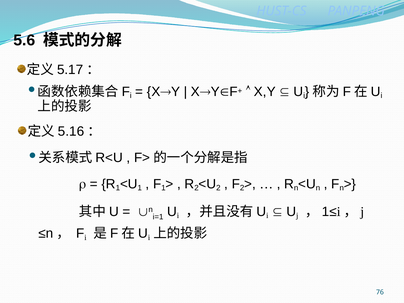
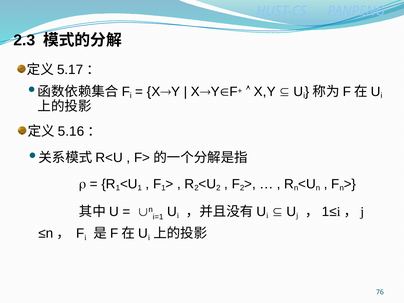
5.6: 5.6 -> 2.3 (24, 40)
